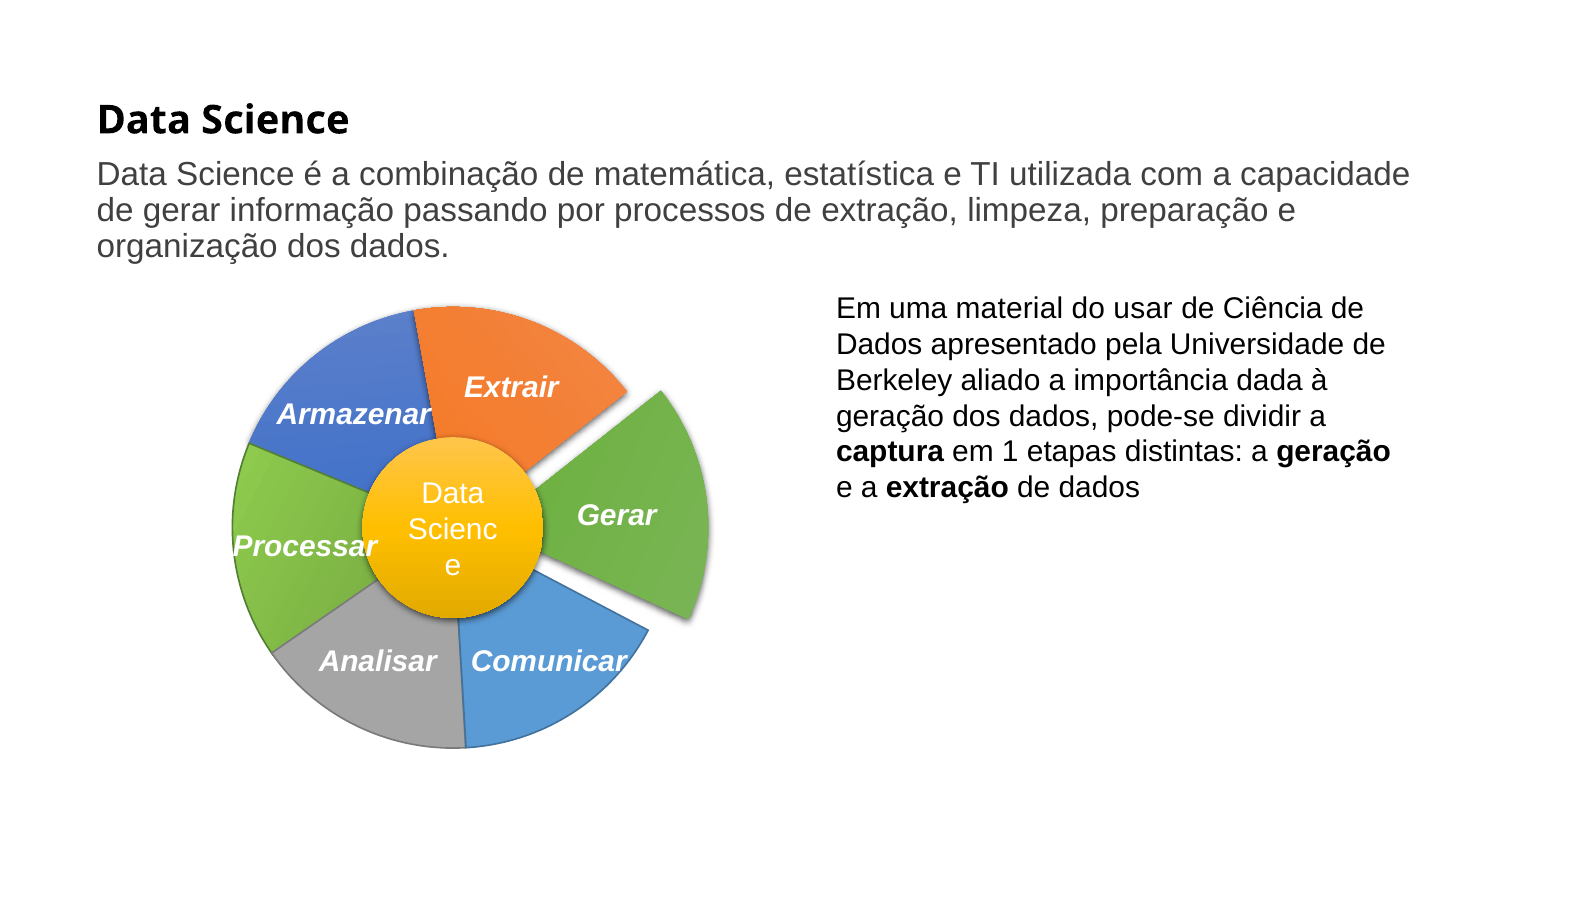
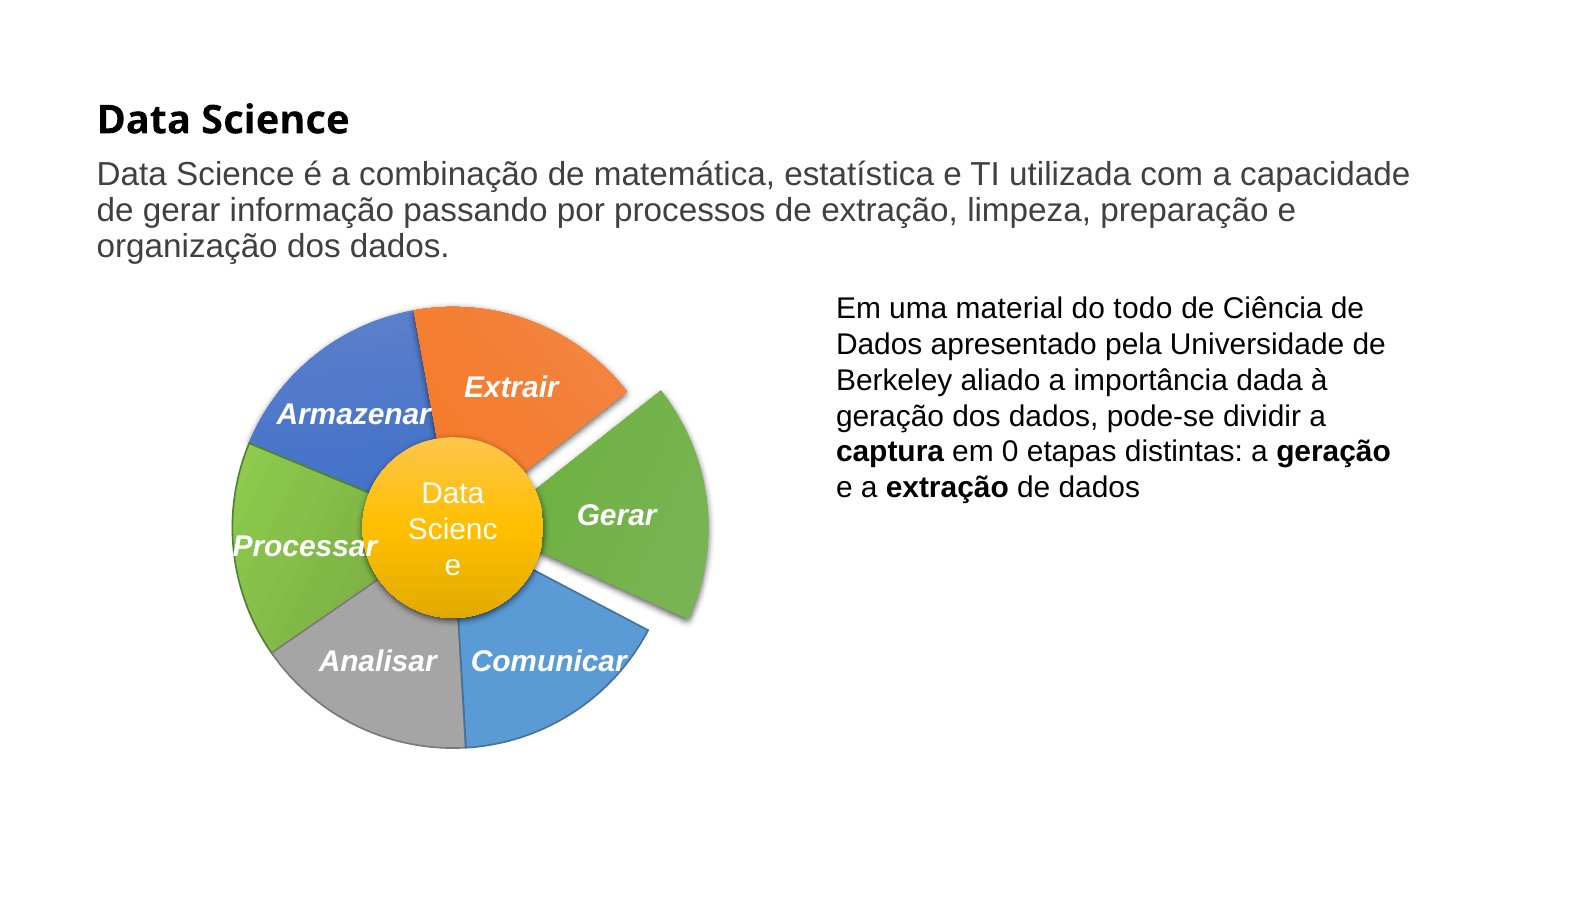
usar: usar -> todo (1143, 309)
1: 1 -> 0 (1010, 452)
